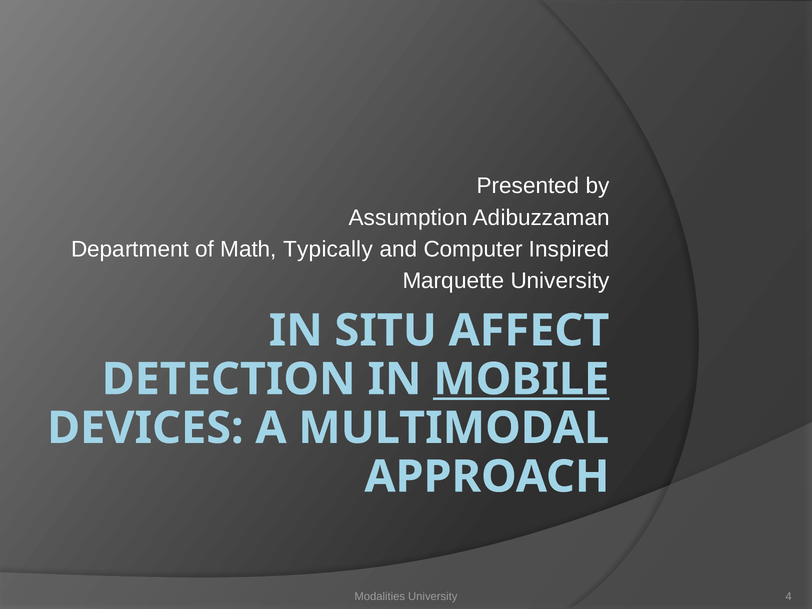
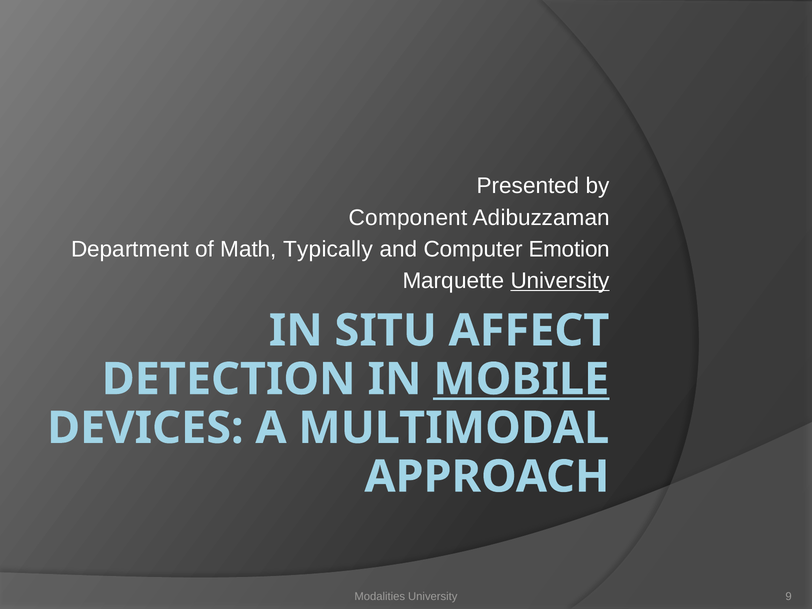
Assumption: Assumption -> Component (408, 218)
Inspired: Inspired -> Emotion (569, 249)
University underline: none -> present (560, 281)
4: 4 -> 9 (789, 597)
